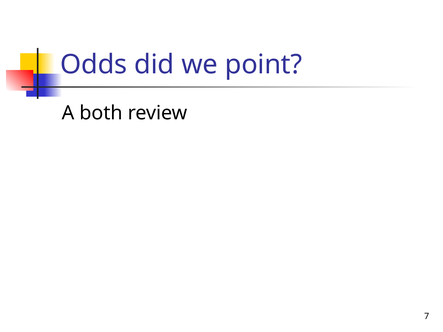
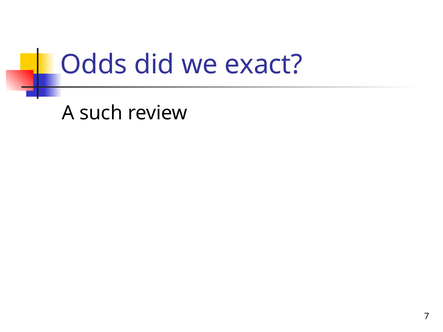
point: point -> exact (264, 65)
both: both -> such (101, 113)
